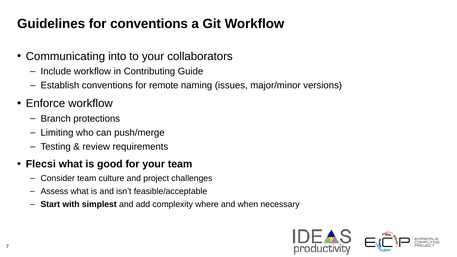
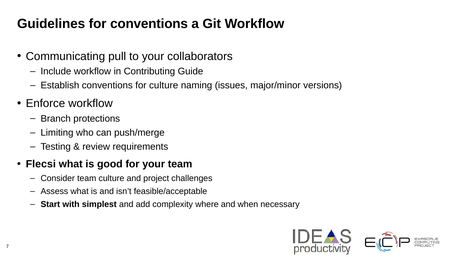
into: into -> pull (117, 56)
for remote: remote -> culture (164, 85)
